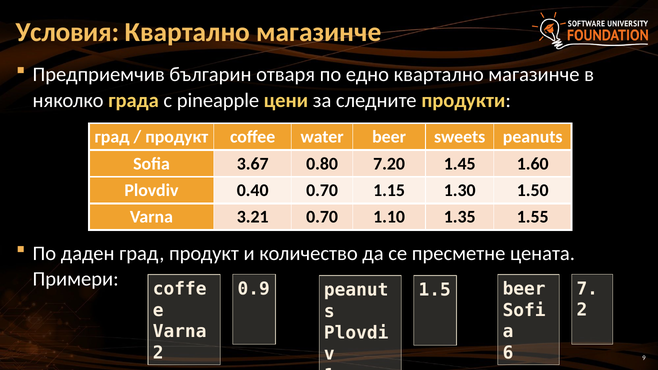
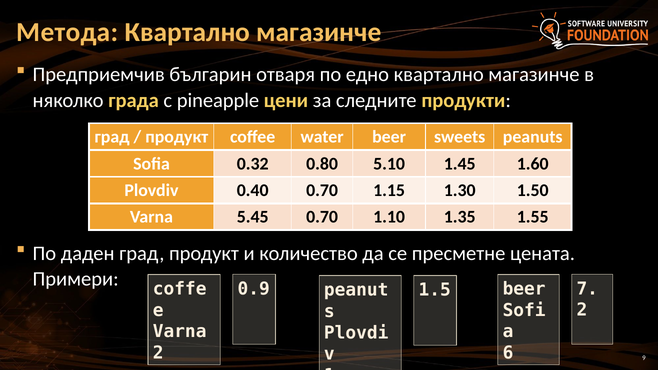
Условия: Условия -> Метода (67, 32)
3.67: 3.67 -> 0.32 (253, 164)
7.20: 7.20 -> 5.10 (389, 164)
3.21: 3.21 -> 5.45 (253, 217)
